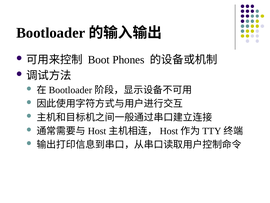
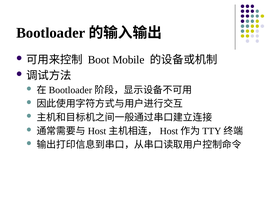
Phones: Phones -> Mobile (128, 60)
